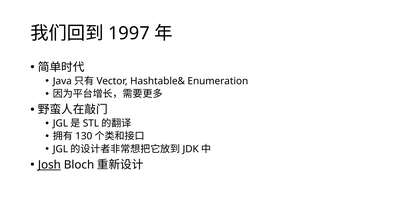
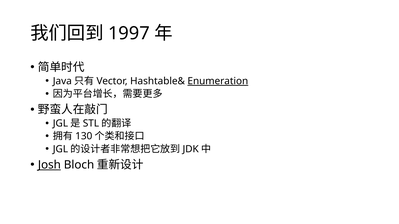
Enumeration underline: none -> present (218, 81)
